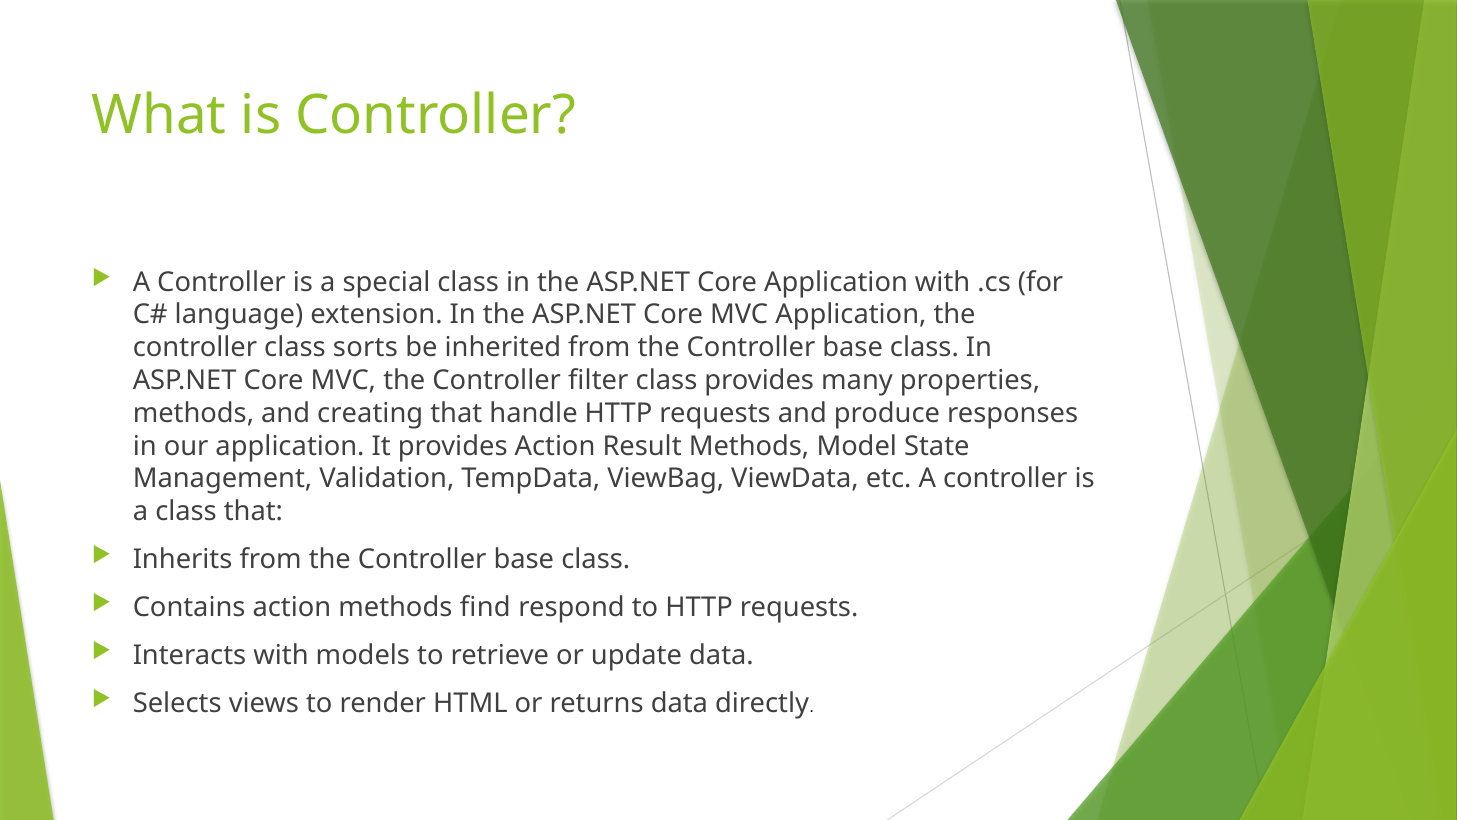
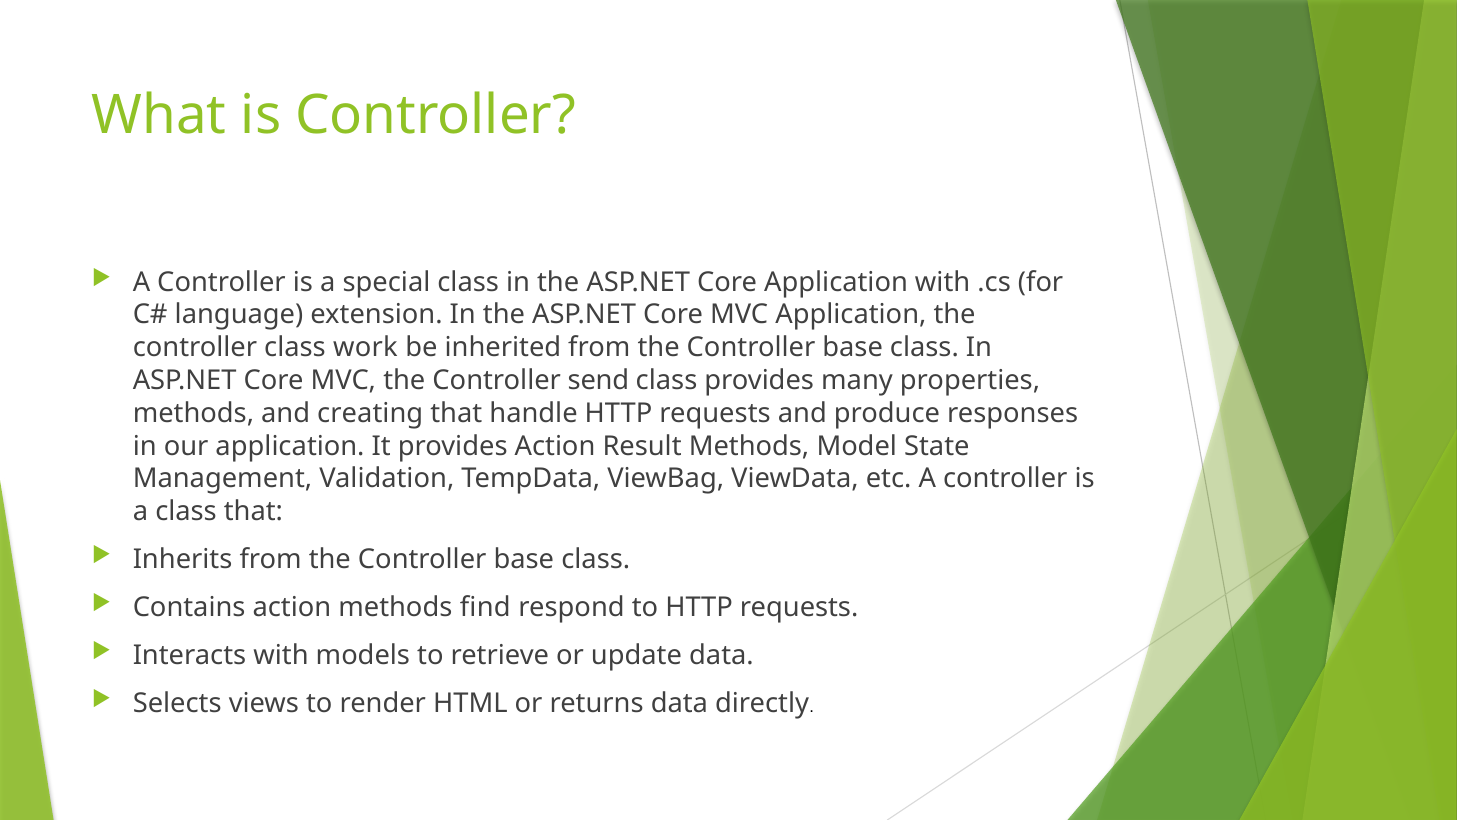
sorts: sorts -> work (365, 348)
filter: filter -> send (598, 380)
